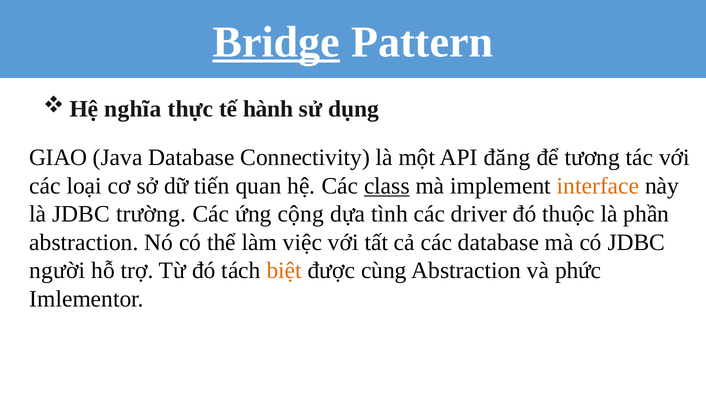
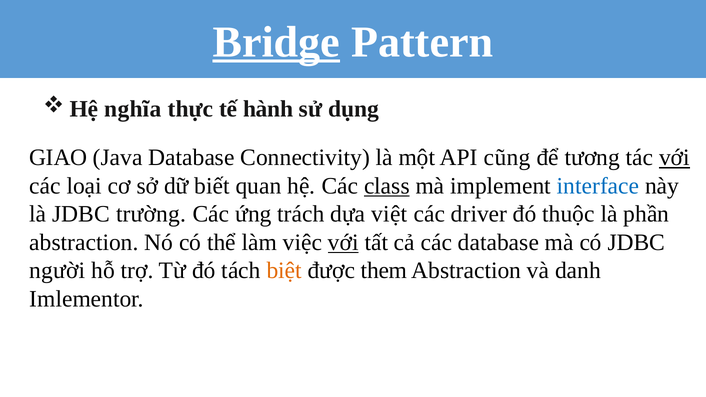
đăng: đăng -> cũng (507, 158)
với underline: none -> present (675, 158)
tiến: tiến -> biết (212, 186)
interface colour: orange -> blue (598, 186)
cộng: cộng -> trách (301, 214)
tình: tình -> việt (389, 214)
với underline: none -> present (343, 242)
cùng: cùng -> them (384, 271)
phức: phức -> danh (578, 271)
